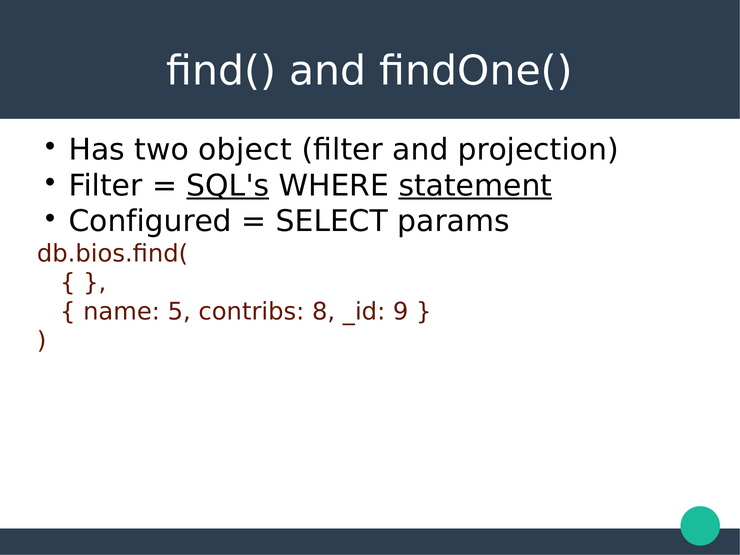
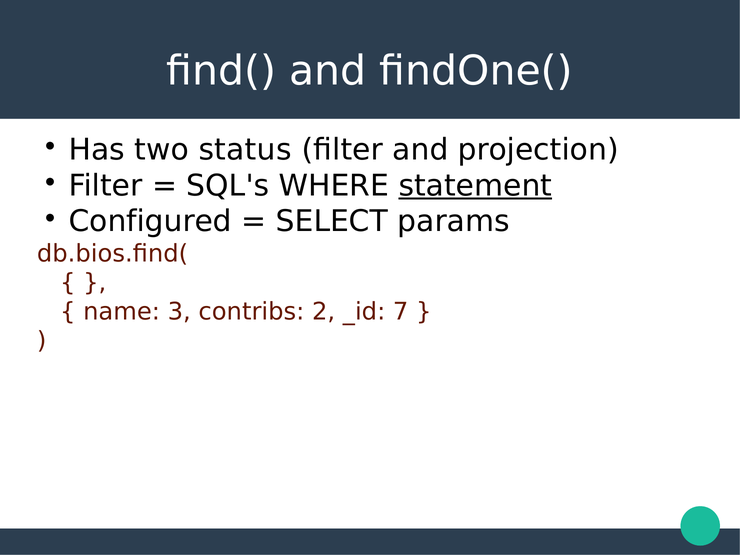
object: object -> status (245, 150)
SQL's underline: present -> none (228, 186)
5: 5 -> 3 (179, 312)
8: 8 -> 2 (324, 312)
9: 9 -> 7 (401, 312)
